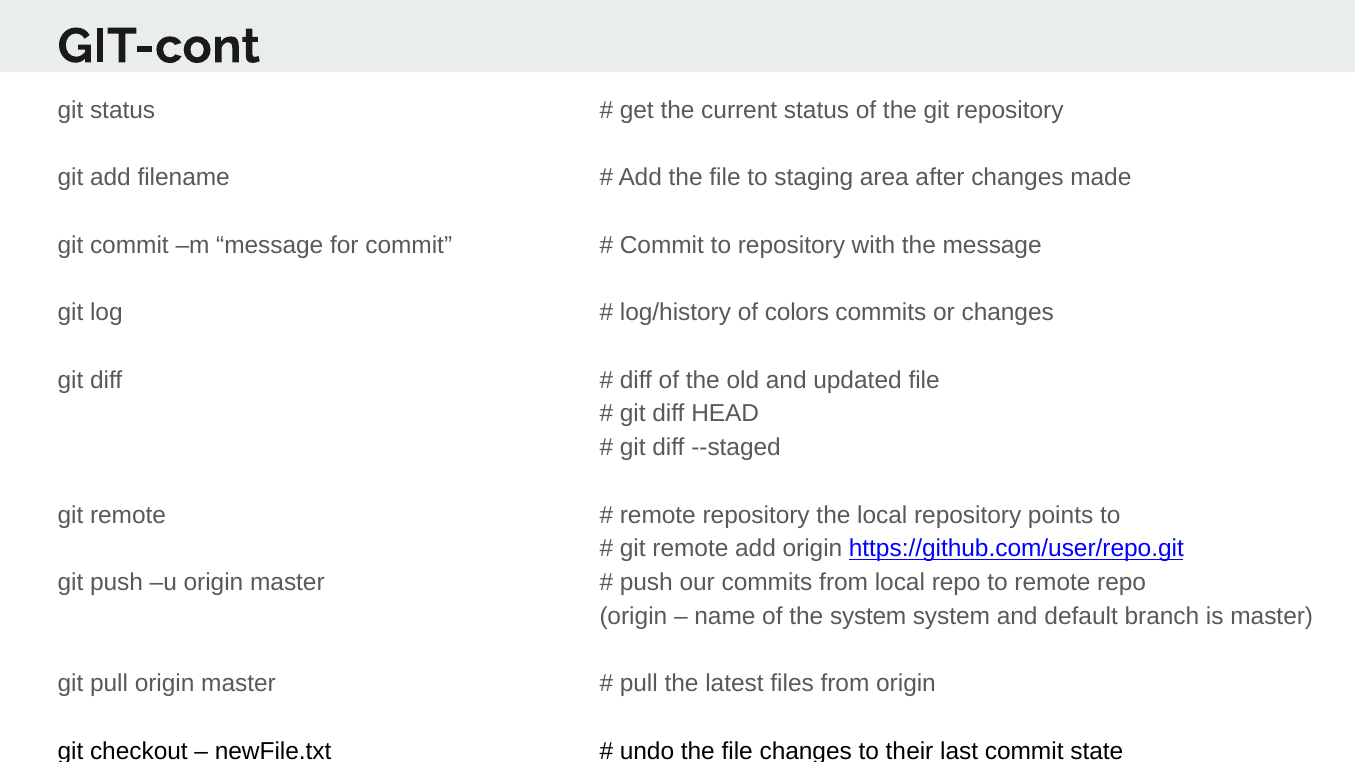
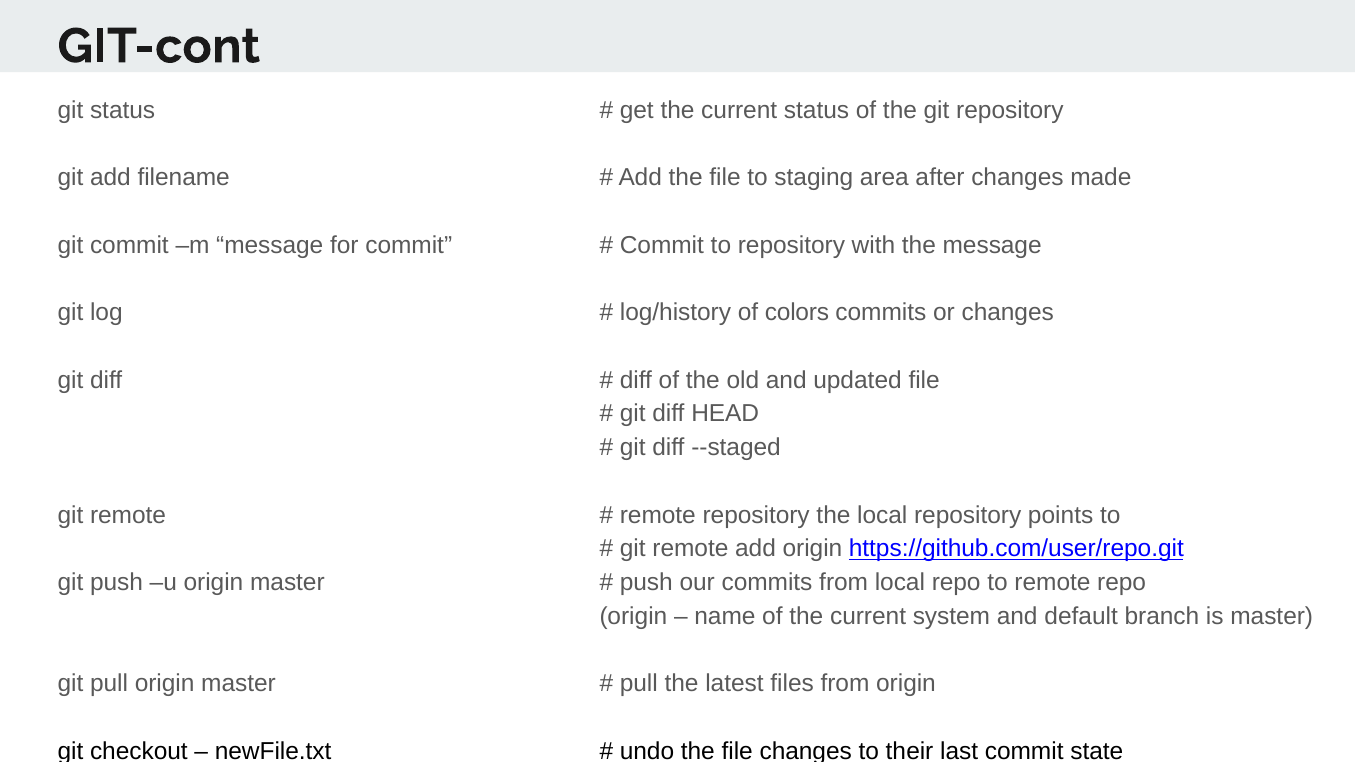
of the system: system -> current (868, 617)
